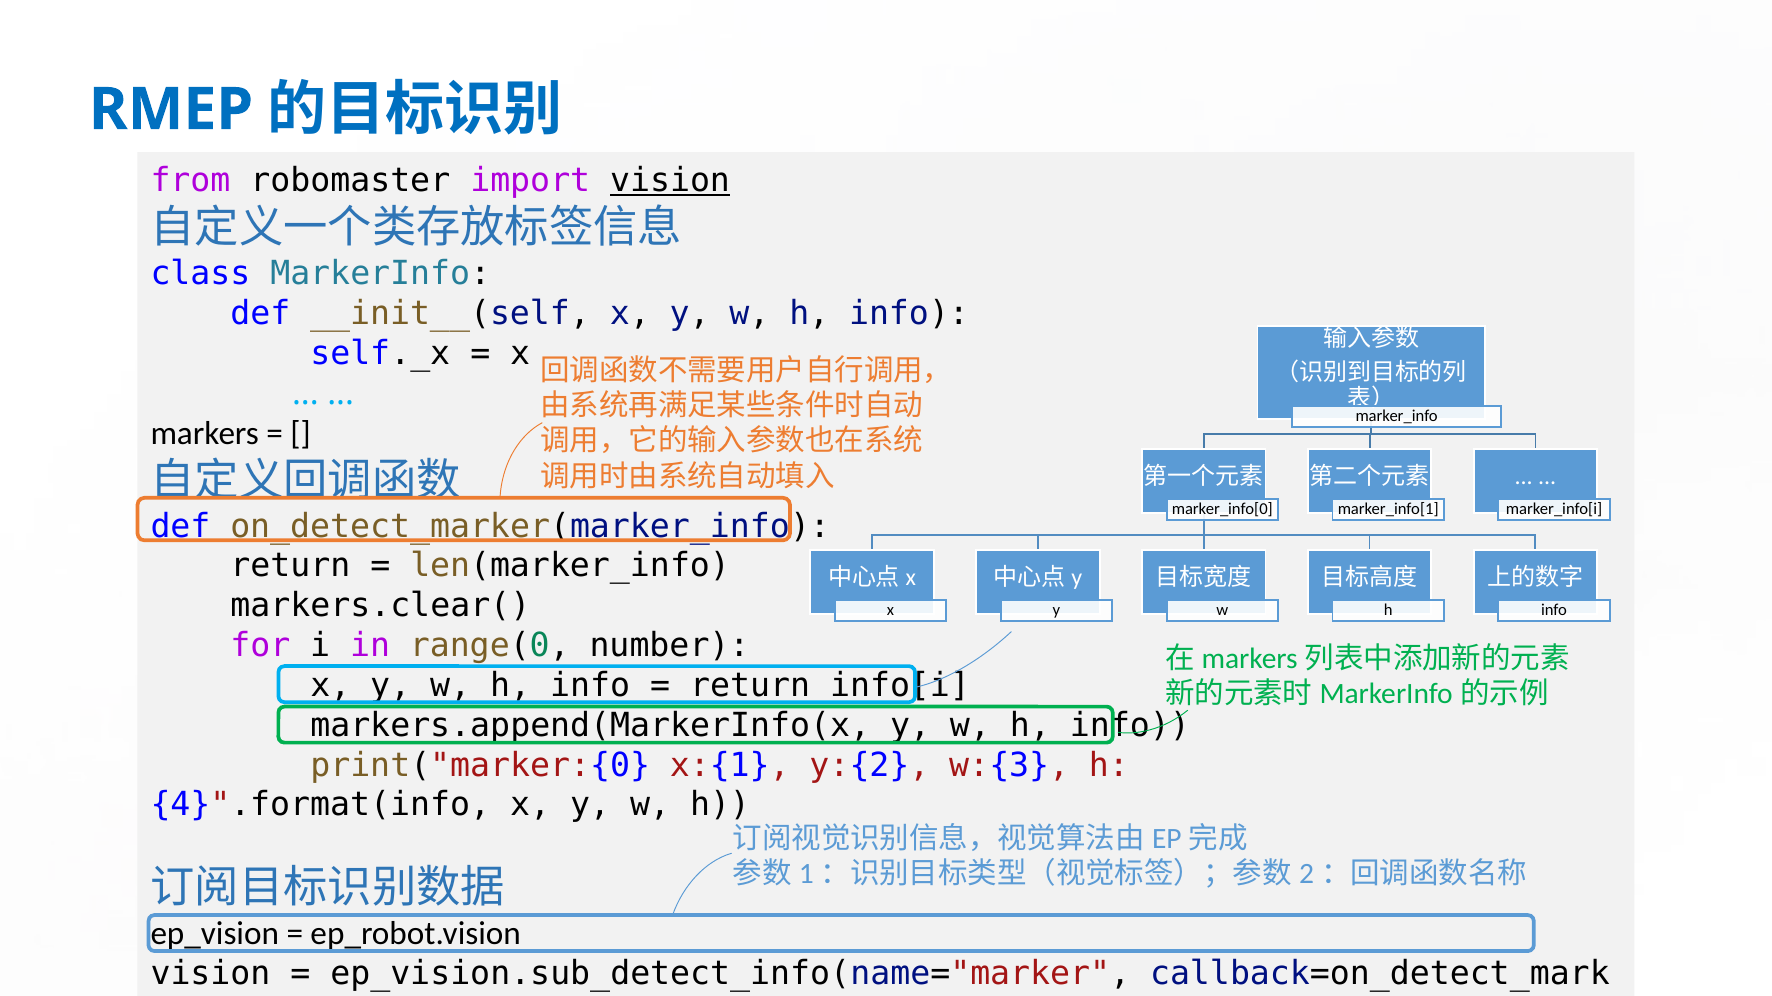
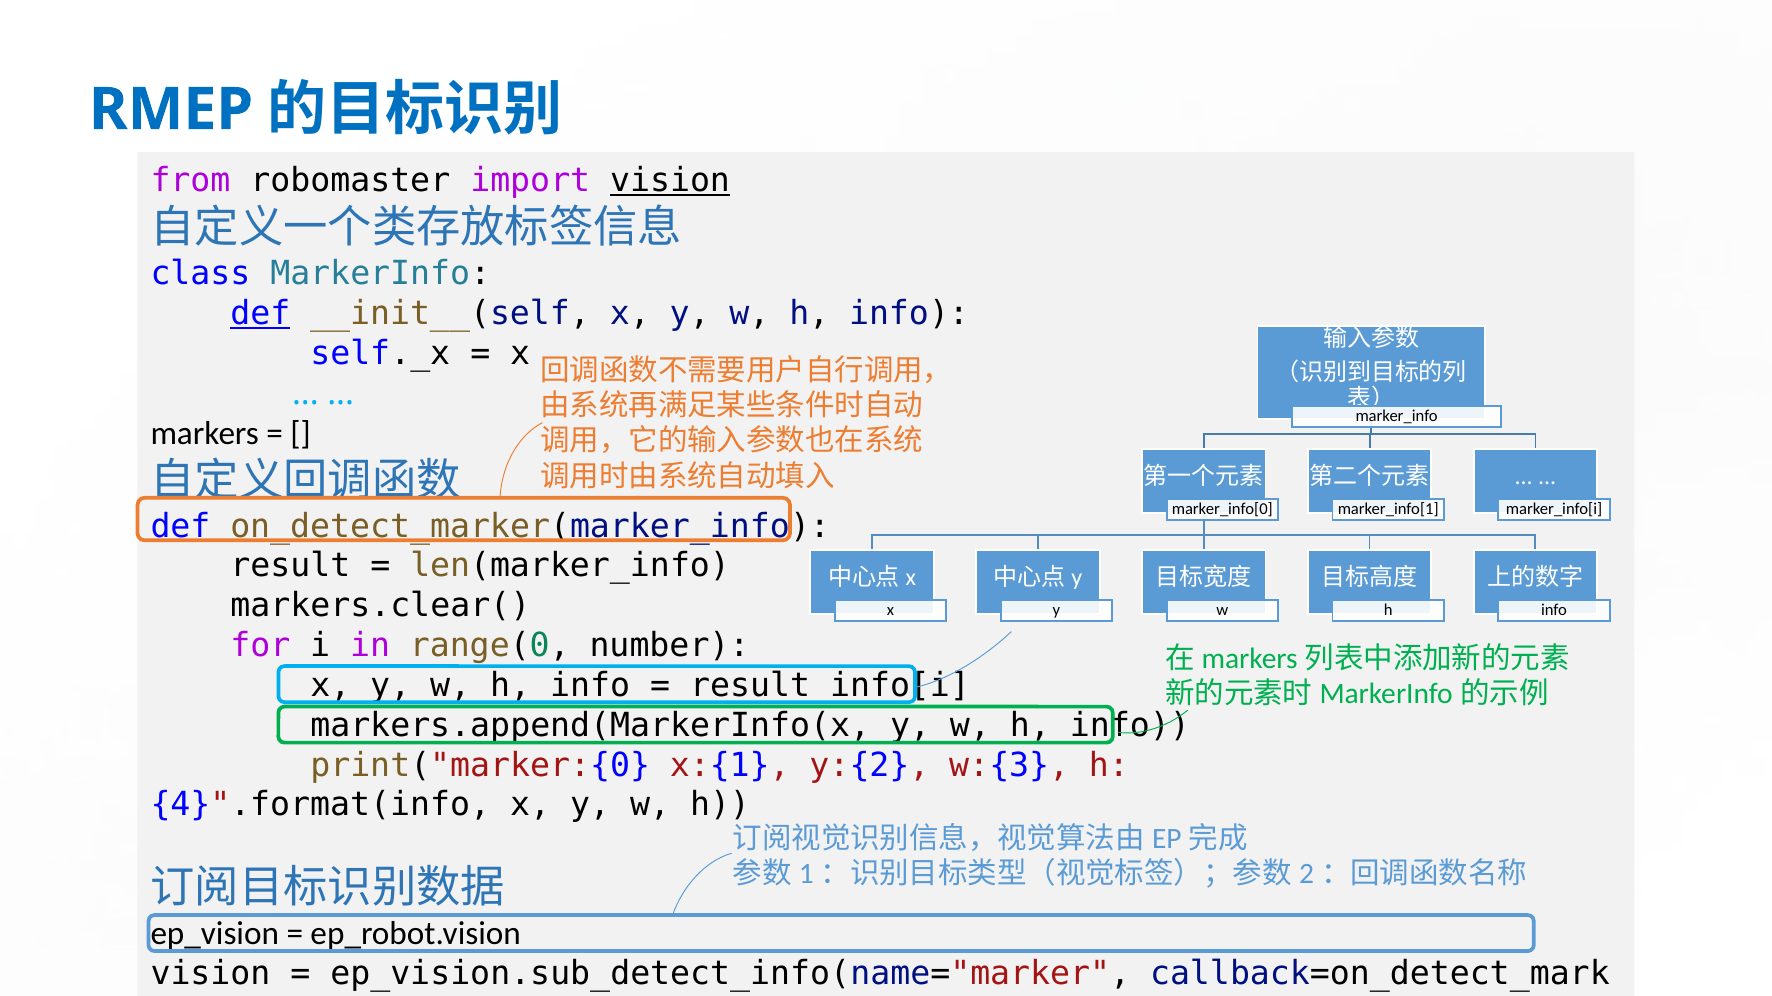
def underline: none -> present (260, 314)
return: return -> result (290, 566)
return_info[i: return_info[i -> result_info[i (830, 686)
